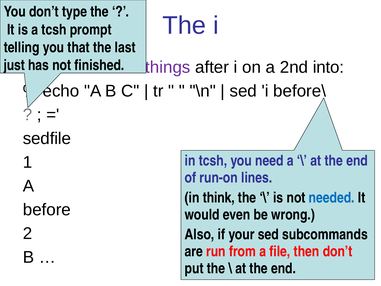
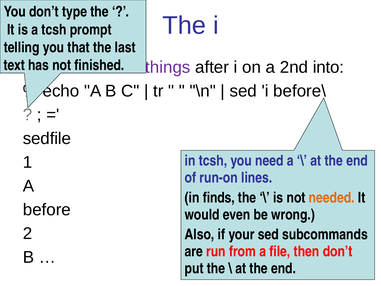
just: just -> text (14, 65)
think: think -> finds (219, 198)
needed colour: blue -> orange (332, 198)
